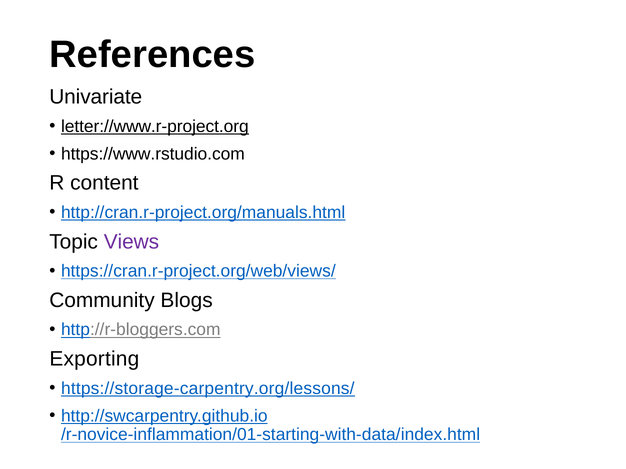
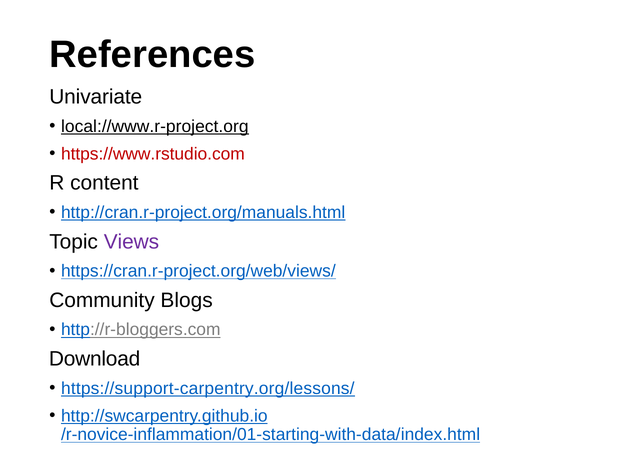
letter://www.r-project.org: letter://www.r-project.org -> local://www.r-project.org (155, 126)
https://www.rstudio.com colour: black -> red (153, 154)
Exporting: Exporting -> Download (95, 359)
https://storage-carpentry.org/lessons/: https://storage-carpentry.org/lessons/ -> https://support-carpentry.org/lessons/ (208, 389)
